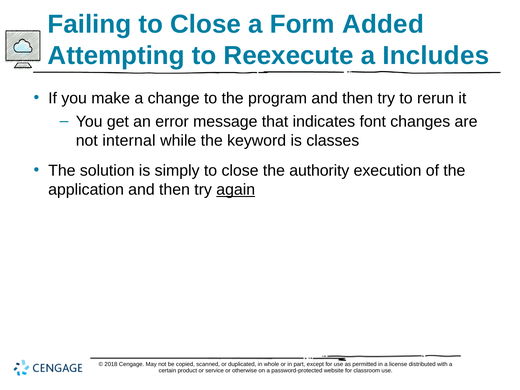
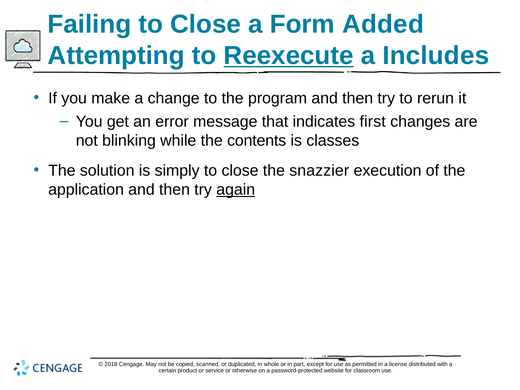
Reexecute underline: none -> present (289, 56)
font: font -> first (373, 122)
internal: internal -> blinking (129, 141)
keyword: keyword -> contents (257, 141)
authority: authority -> snazzier (319, 170)
